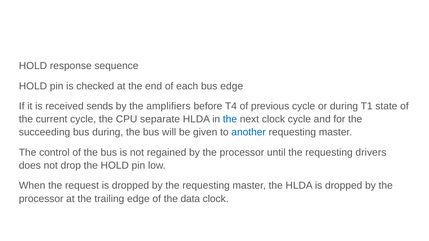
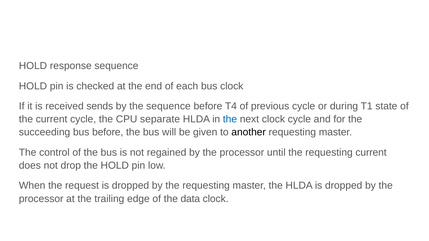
bus edge: edge -> clock (232, 86)
the amplifiers: amplifiers -> sequence (168, 106)
bus during: during -> before (108, 132)
another colour: blue -> black (249, 132)
requesting drivers: drivers -> current (371, 153)
